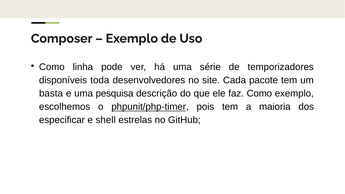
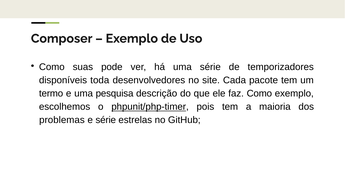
linha: linha -> suas (83, 67)
basta: basta -> termo (51, 93)
especificar: especificar -> problemas (62, 120)
e shell: shell -> série (106, 120)
